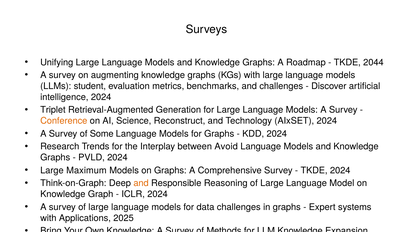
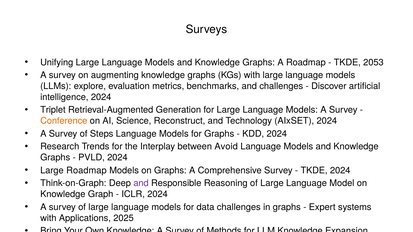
2044: 2044 -> 2053 (373, 62)
student: student -> explore (90, 86)
Some: Some -> Steps (102, 134)
Large Maximum: Maximum -> Roadmap (86, 171)
and colour: orange -> purple (141, 184)
